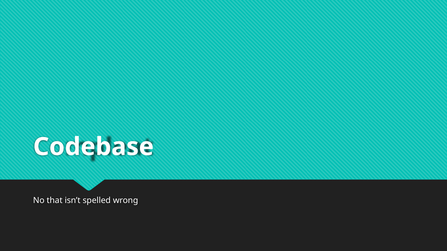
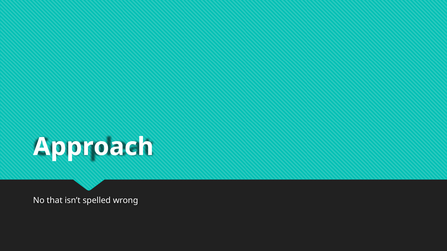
Codebase: Codebase -> Approach (93, 147)
